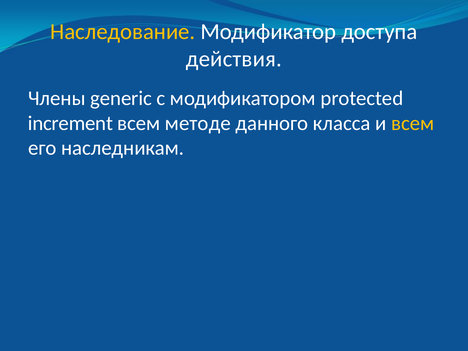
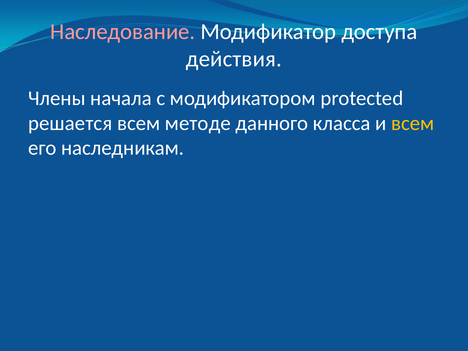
Наследование colour: yellow -> pink (123, 32)
generic: generic -> начала (121, 98)
increment: increment -> решается (70, 123)
